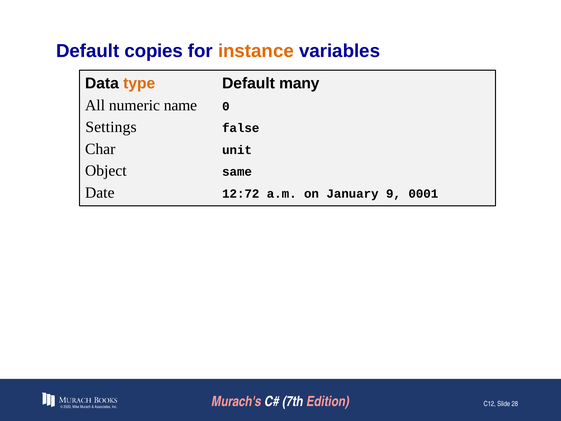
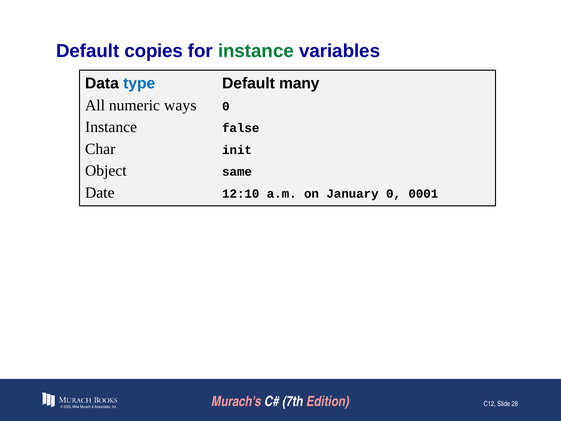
instance colour: orange -> green (256, 51)
type colour: orange -> blue (139, 83)
name: name -> ways (180, 105)
Settings: Settings -> Instance (111, 127)
unit: unit -> init (237, 150)
12:72: 12:72 -> 12:10 (241, 194)
January 9: 9 -> 0 (394, 194)
